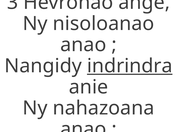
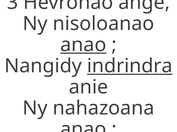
anao underline: none -> present (83, 45)
